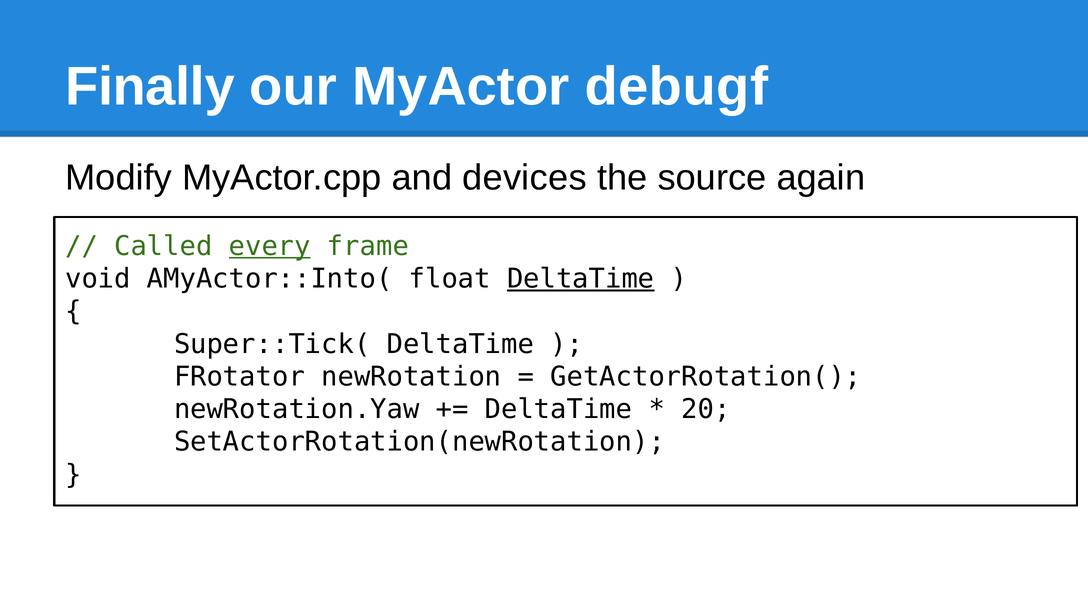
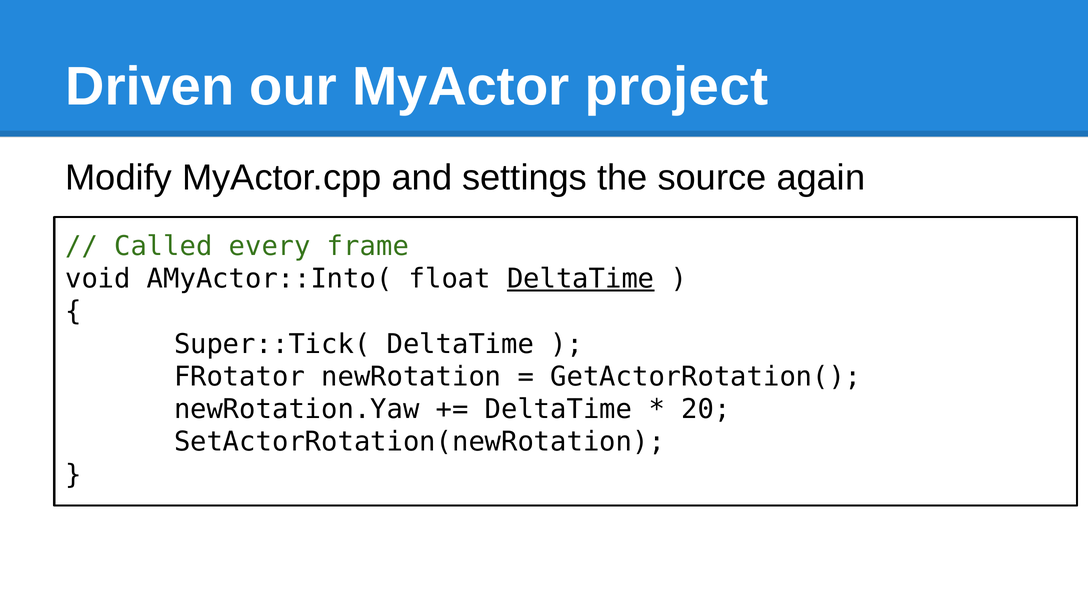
Finally: Finally -> Driven (150, 87)
debugf: debugf -> project (676, 87)
devices: devices -> settings (525, 178)
every underline: present -> none (270, 246)
